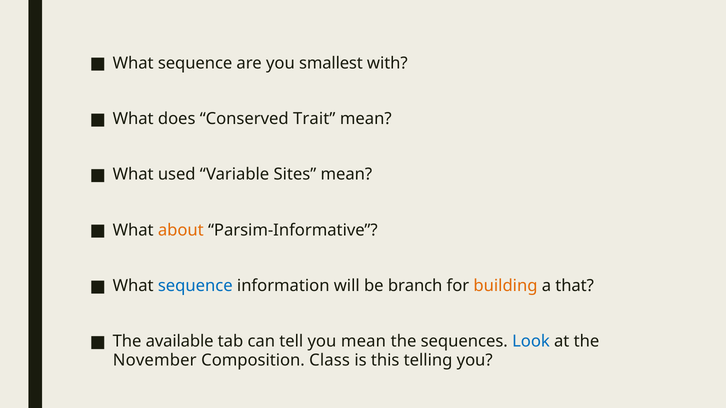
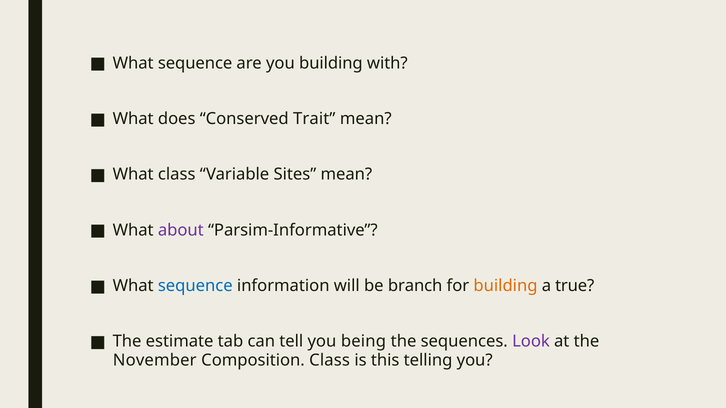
you smallest: smallest -> building (331, 63)
What used: used -> class (177, 175)
about colour: orange -> purple (181, 230)
that: that -> true (575, 286)
available: available -> estimate (180, 342)
you mean: mean -> being (363, 342)
Look colour: blue -> purple (531, 342)
